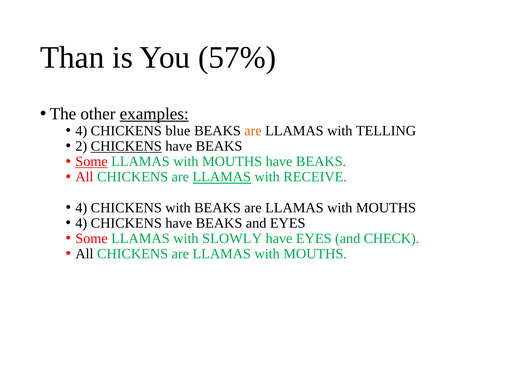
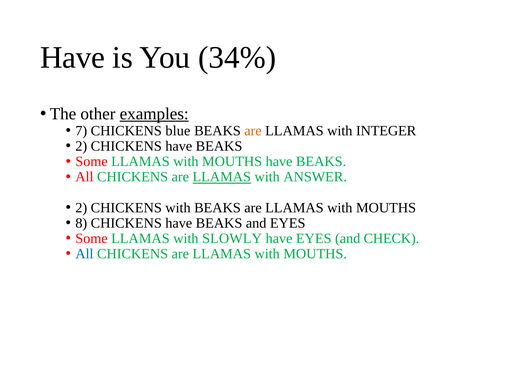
Than: Than -> Have (72, 57)
57%: 57% -> 34% (237, 57)
4: 4 -> 7 (81, 131)
TELLING: TELLING -> INTEGER (386, 131)
CHICKENS underline: present -> none (126, 146)
Some underline: present -> none (92, 161)
RECEIVE: RECEIVE -> ANSWER (315, 177)
4: 4 -> 2 (81, 207)
4: 4 -> 8 (81, 223)
All colour: black -> blue (84, 253)
